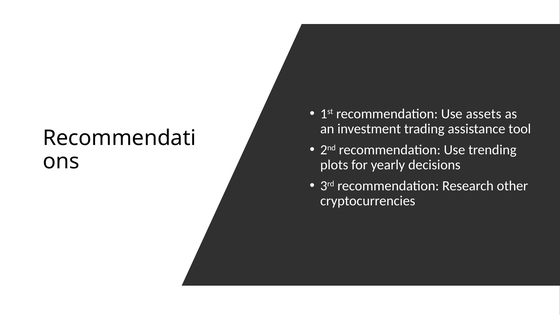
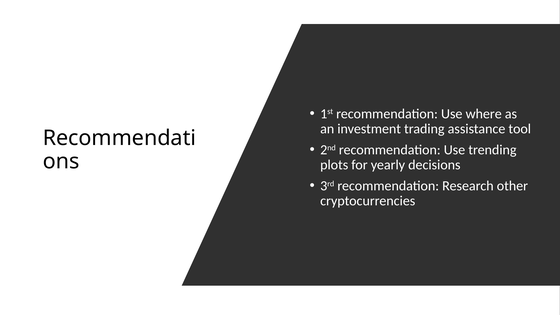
assets: assets -> where (484, 114)
